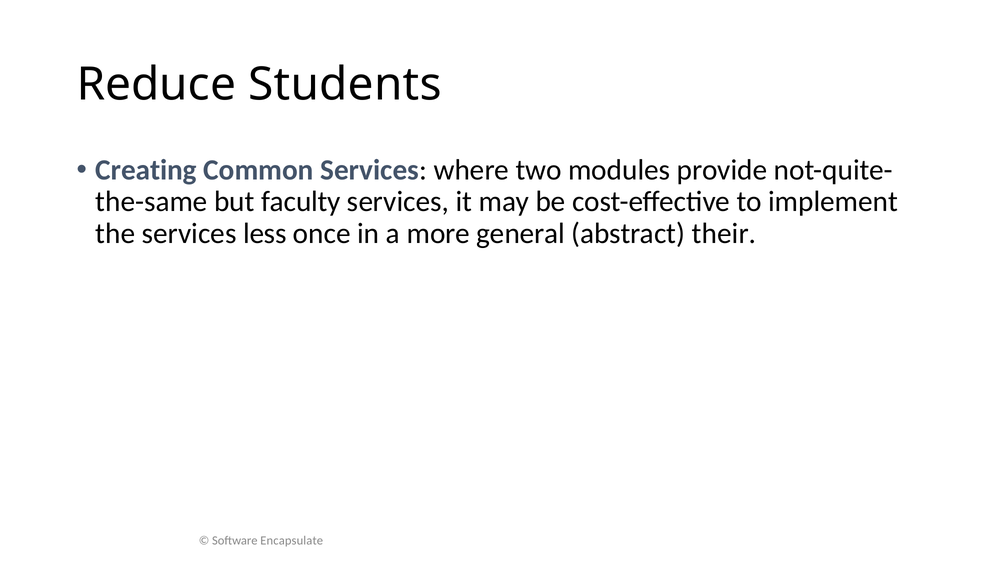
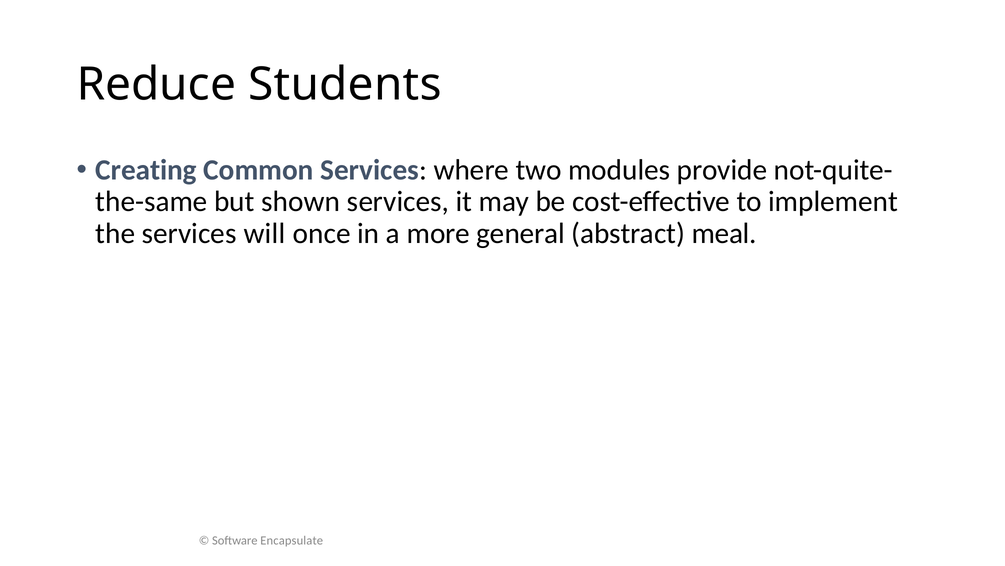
faculty: faculty -> shown (301, 201)
less: less -> will (265, 233)
their: their -> meal (724, 233)
